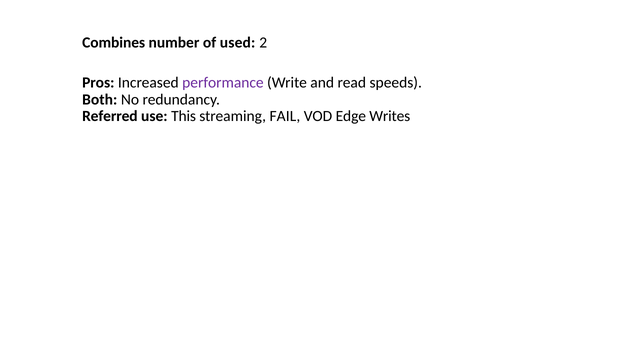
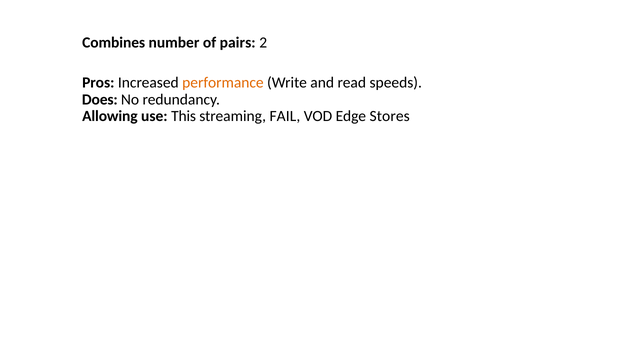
used: used -> pairs (238, 43)
performance colour: purple -> orange (223, 83)
Both: Both -> Does (100, 99)
Referred: Referred -> Allowing (110, 116)
Writes: Writes -> Stores (390, 116)
